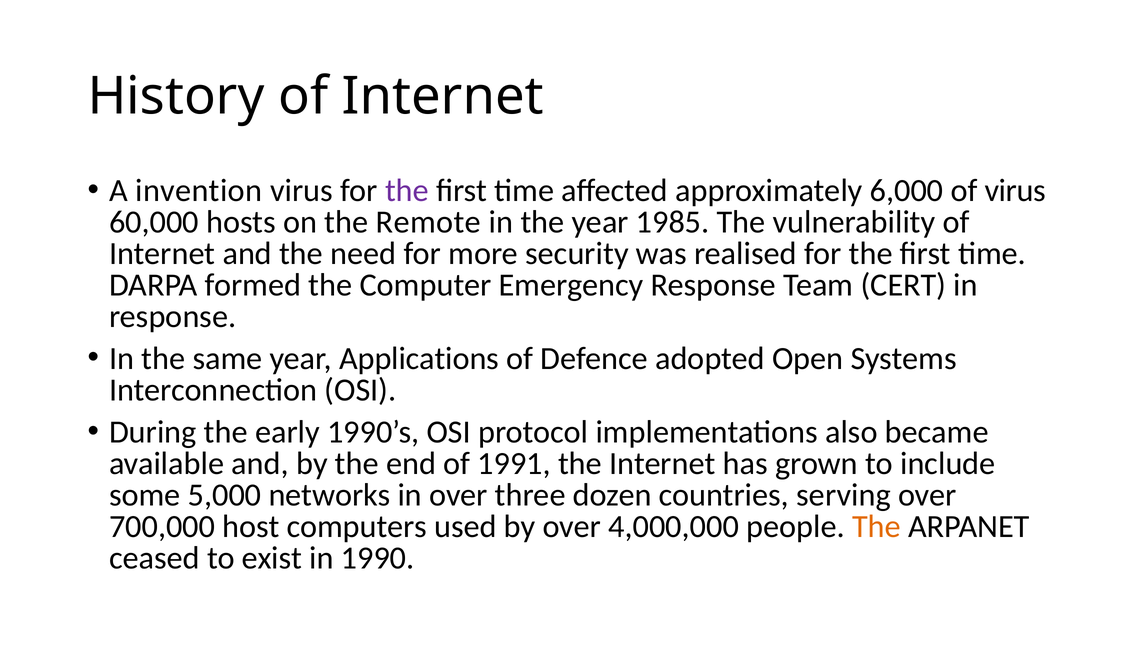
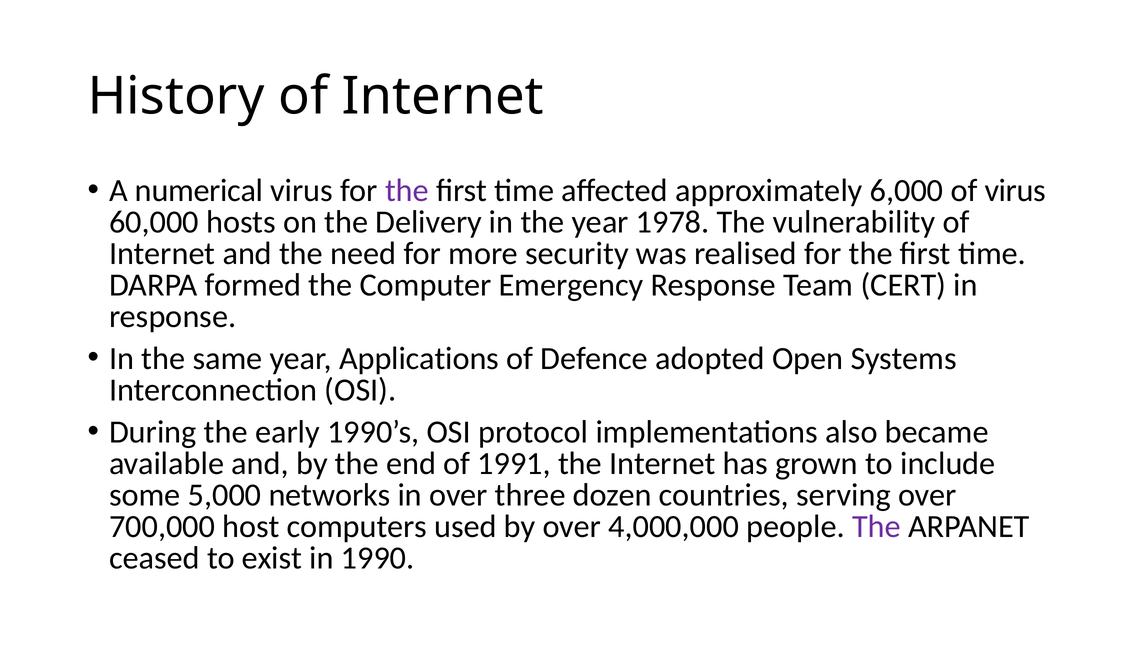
invention: invention -> numerical (199, 191)
Remote: Remote -> Delivery (429, 222)
1985: 1985 -> 1978 (673, 222)
The colour: orange -> purple (876, 526)
